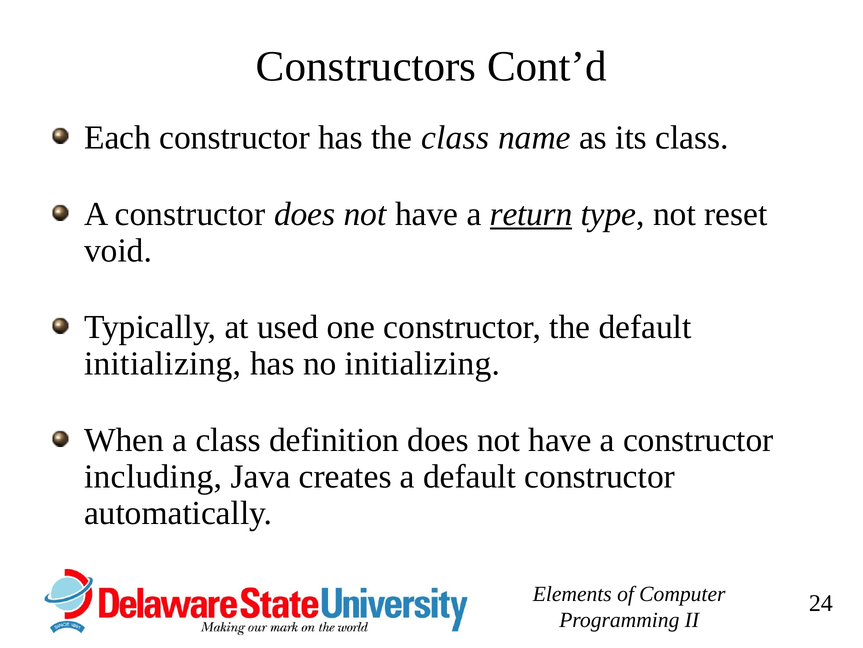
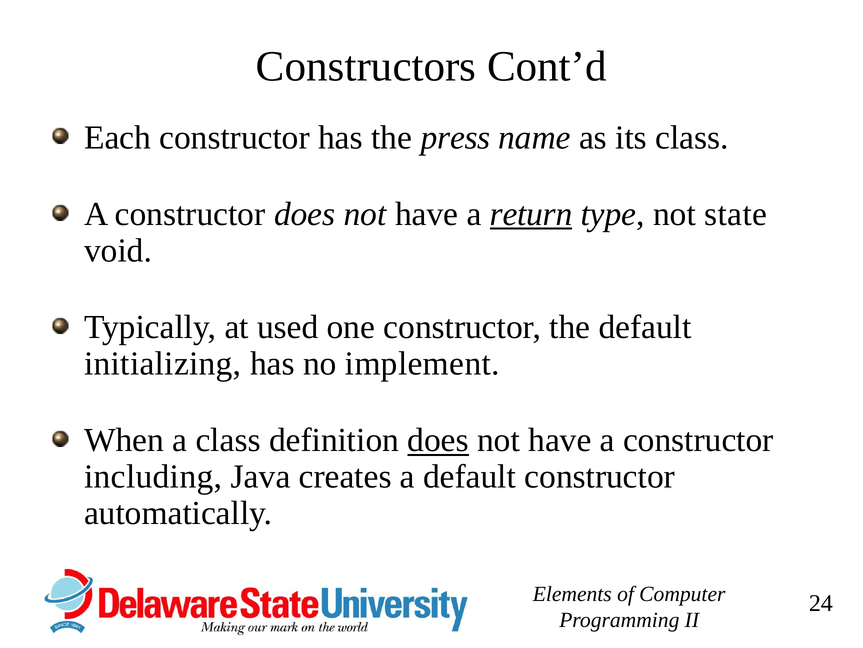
the class: class -> press (456, 137)
reset: reset -> state (736, 214)
no initializing: initializing -> implement (422, 363)
does underline: none -> present (438, 440)
